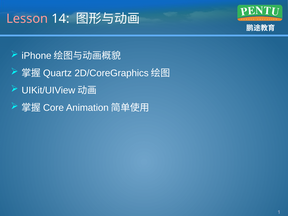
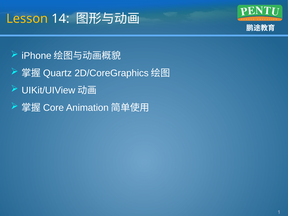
Lesson colour: pink -> yellow (27, 19)
